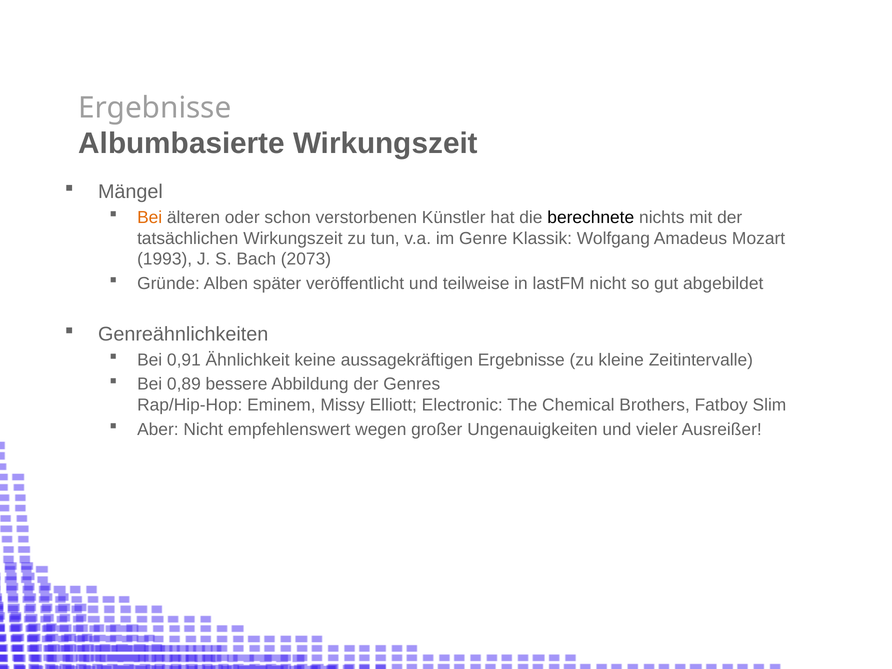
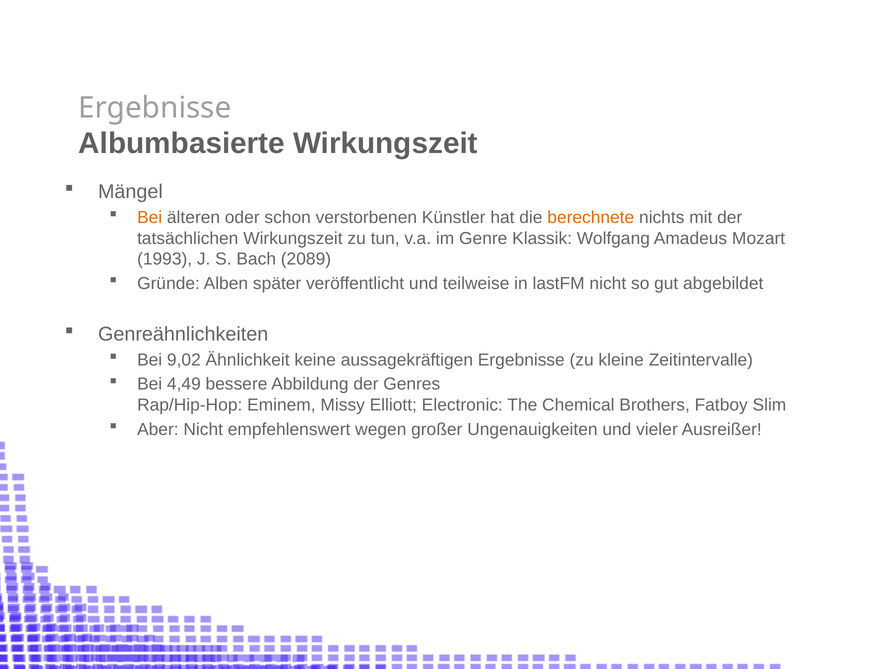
berechnete colour: black -> orange (591, 218)
2073: 2073 -> 2089 (306, 259)
0,91: 0,91 -> 9,02 (184, 360)
0,89: 0,89 -> 4,49 (184, 384)
